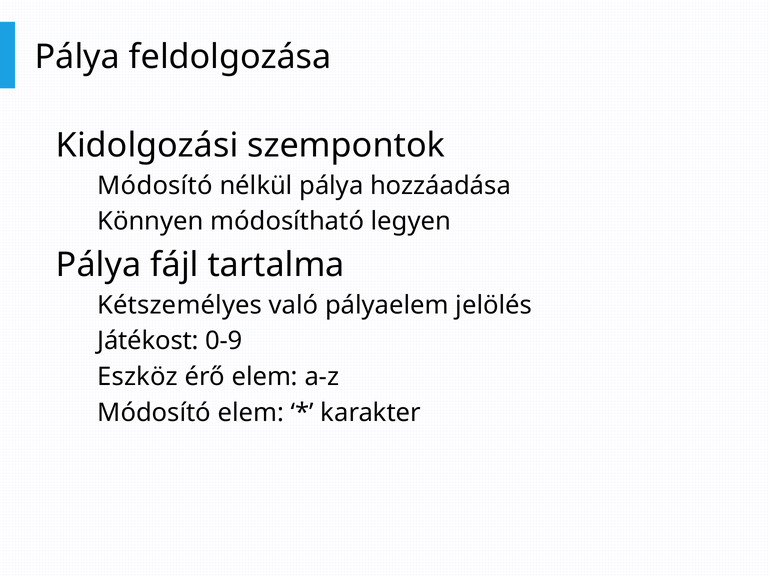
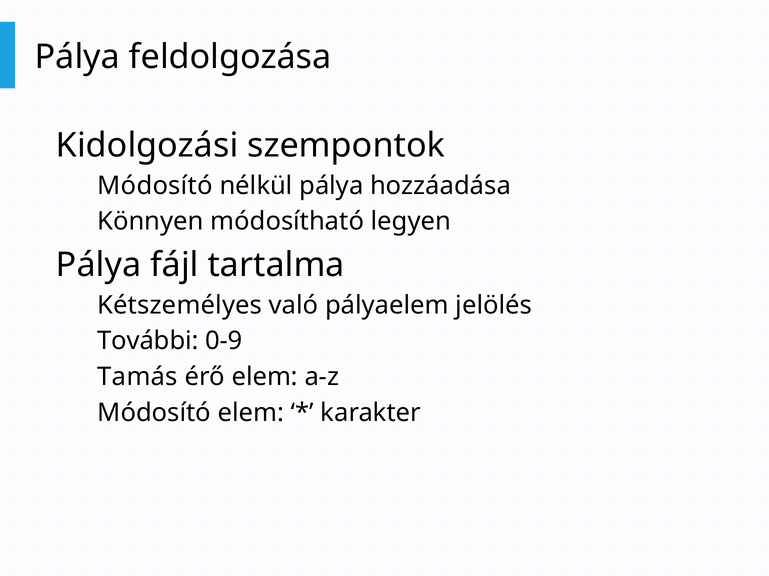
Játékost: Játékost -> További (148, 341)
Eszköz: Eszköz -> Tamás (138, 377)
